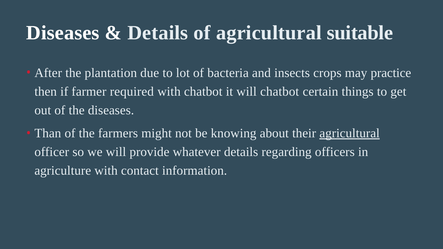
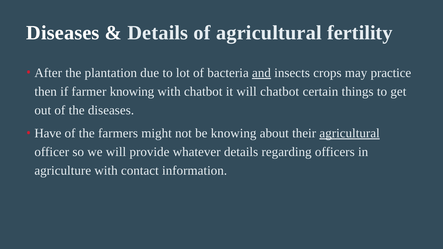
suitable: suitable -> fertility (360, 33)
and underline: none -> present (261, 73)
farmer required: required -> knowing (132, 92)
Than: Than -> Have (48, 133)
